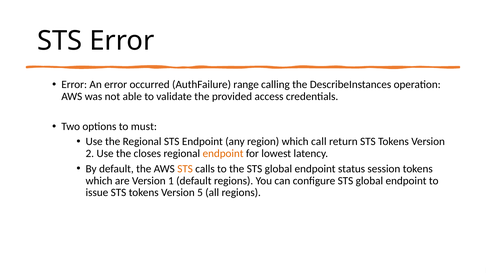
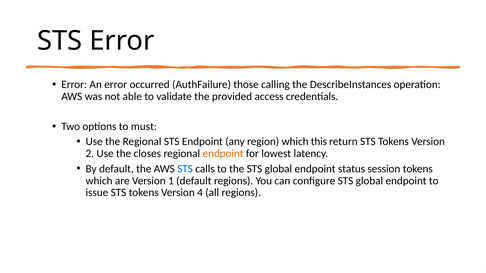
range: range -> those (246, 85)
call: call -> this (319, 142)
STS colour: orange -> blue (185, 169)
5: 5 -> 4 (200, 193)
